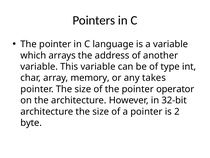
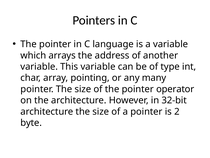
memory: memory -> pointing (90, 78)
takes: takes -> many (154, 78)
